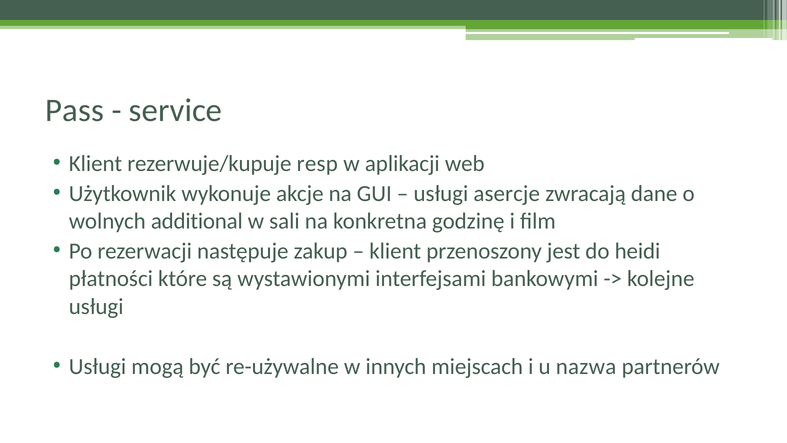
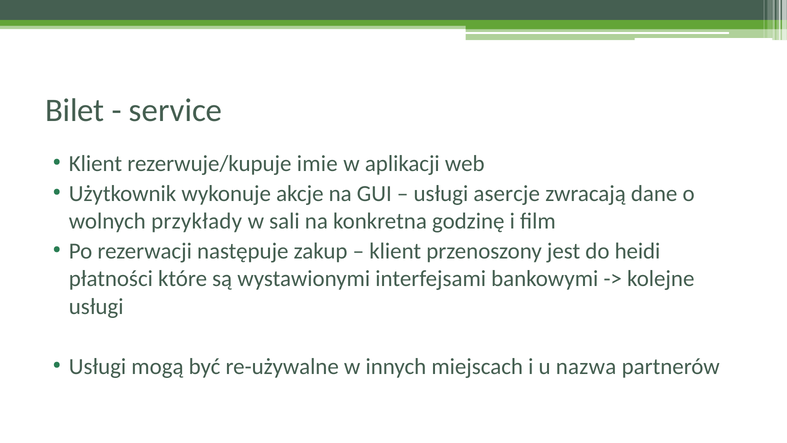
Pass: Pass -> Bilet (75, 110)
resp: resp -> imie (317, 164)
additional: additional -> przykłady (197, 221)
